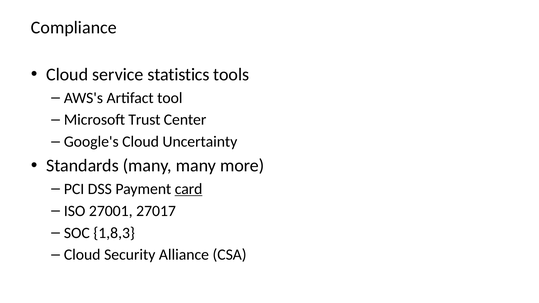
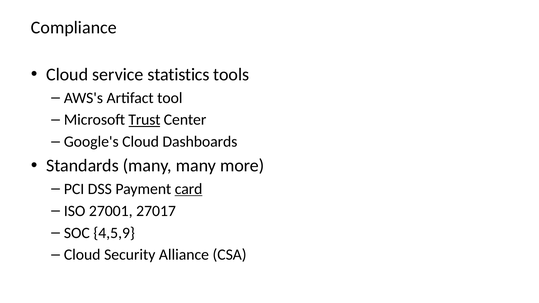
Trust underline: none -> present (144, 120)
Uncertainty: Uncertainty -> Dashboards (200, 142)
1,8,3: 1,8,3 -> 4,5,9 (114, 233)
